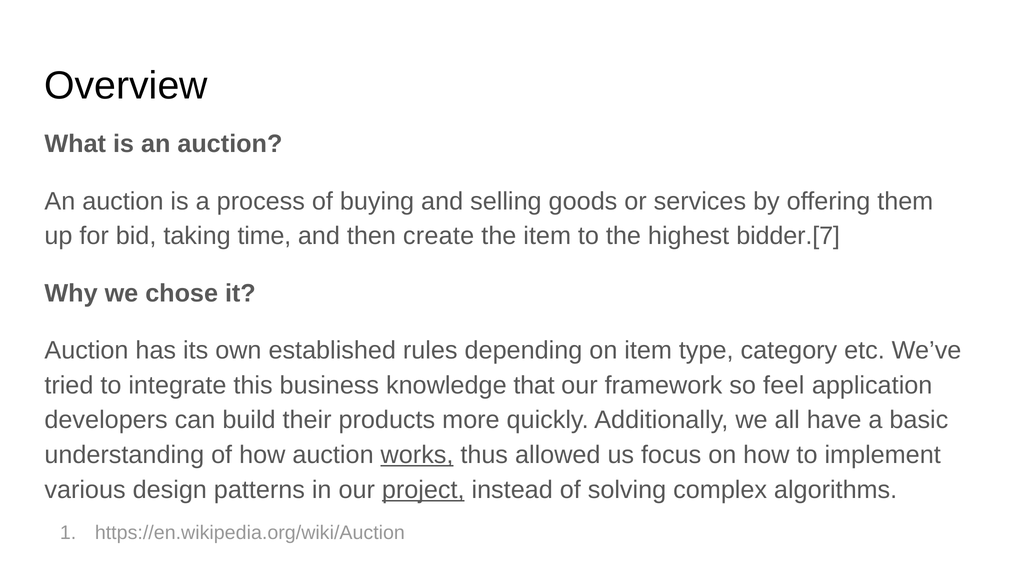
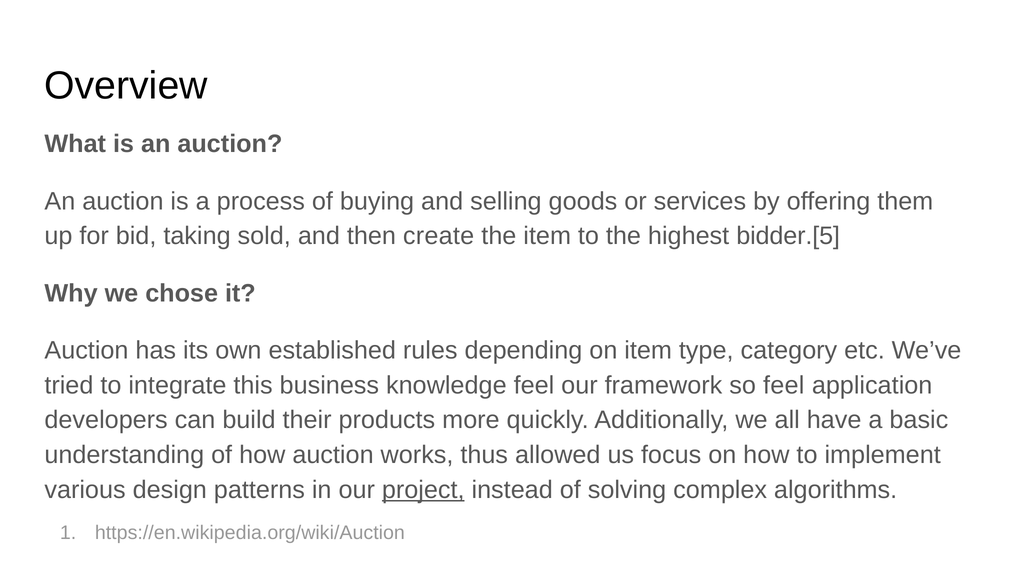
time: time -> sold (264, 236)
bidder.[7: bidder.[7 -> bidder.[5 (788, 236)
knowledge that: that -> feel (534, 385)
works underline: present -> none (417, 455)
